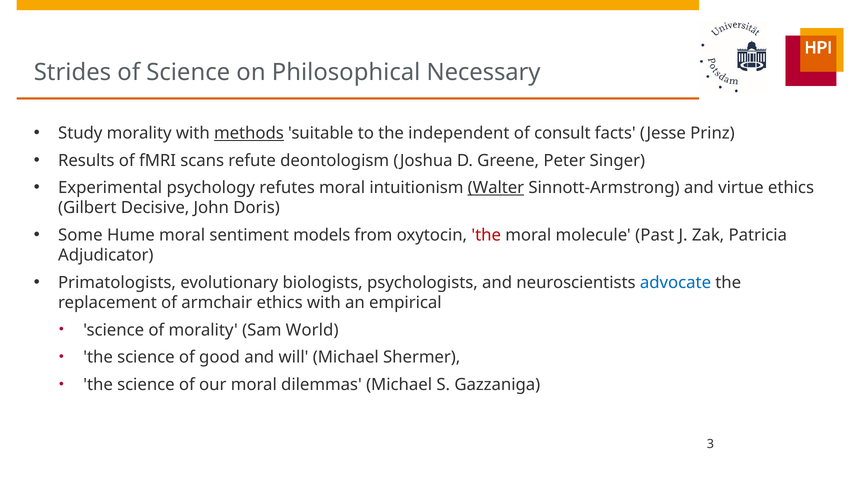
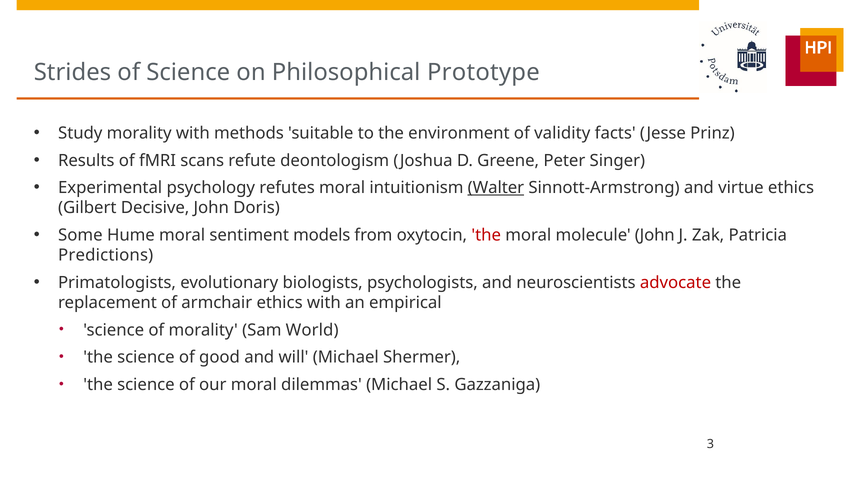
Necessary: Necessary -> Prototype (483, 72)
methods underline: present -> none (249, 133)
independent: independent -> environment (459, 133)
consult: consult -> validity (562, 133)
molecule Past: Past -> John (655, 235)
Adjudicator: Adjudicator -> Predictions (106, 255)
advocate colour: blue -> red (676, 283)
